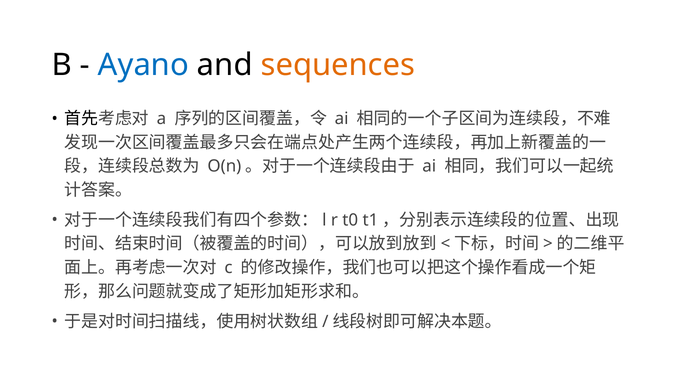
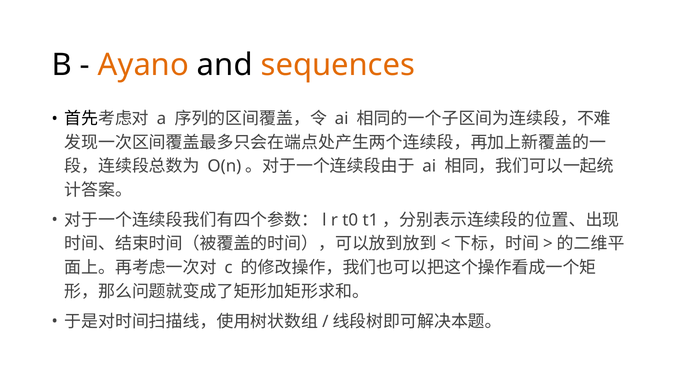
Ayano colour: blue -> orange (143, 65)
